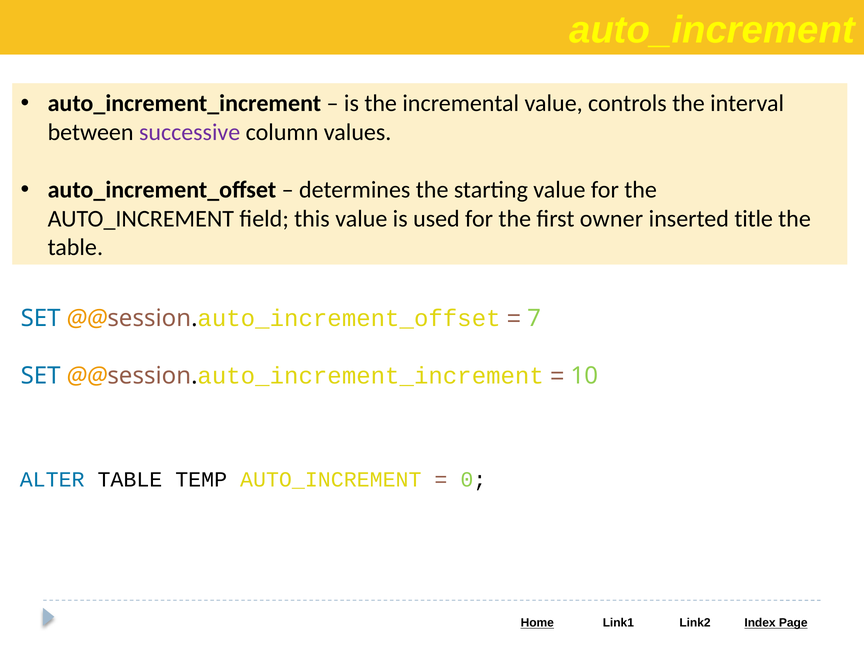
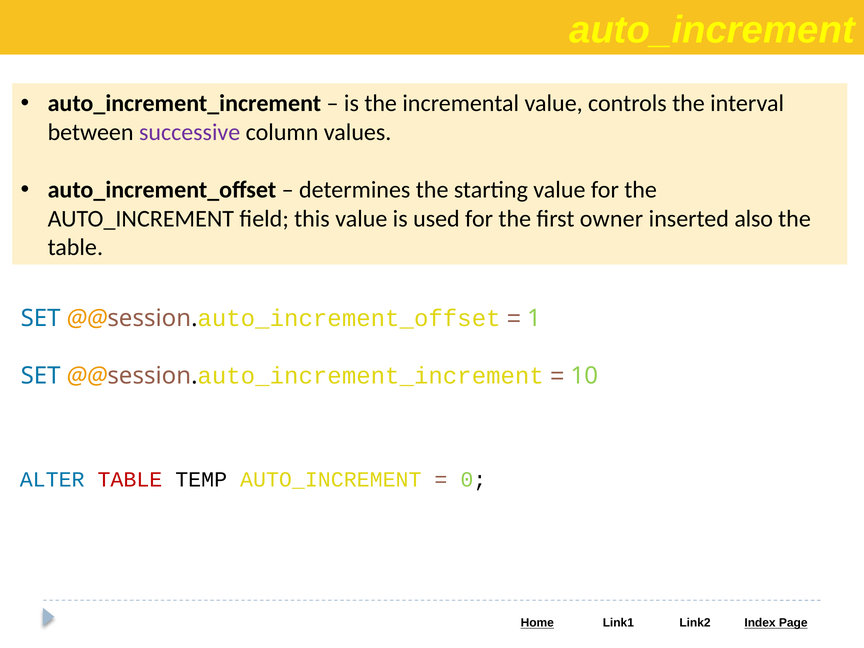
title: title -> also (754, 219)
7: 7 -> 1 (534, 318)
TABLE colour: black -> red (130, 480)
